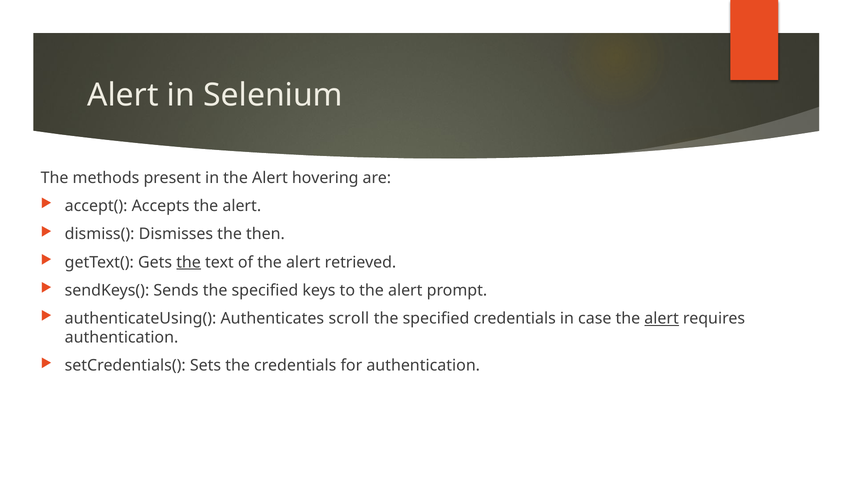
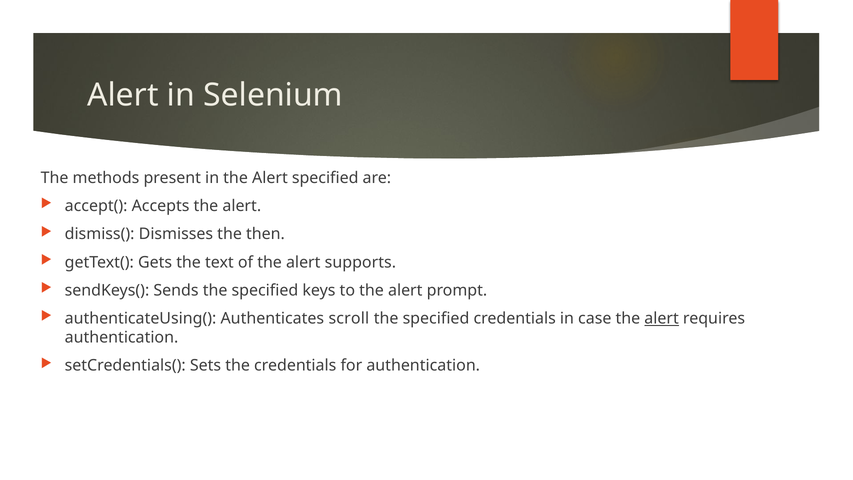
Alert hovering: hovering -> specified (325, 178)
the underline: present -> none (189, 262)
retrieved: retrieved -> supports (360, 262)
